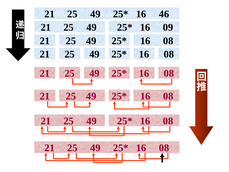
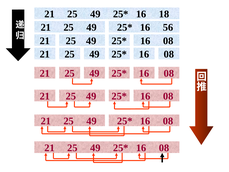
46: 46 -> 18 (164, 14)
09: 09 -> 56 (168, 27)
